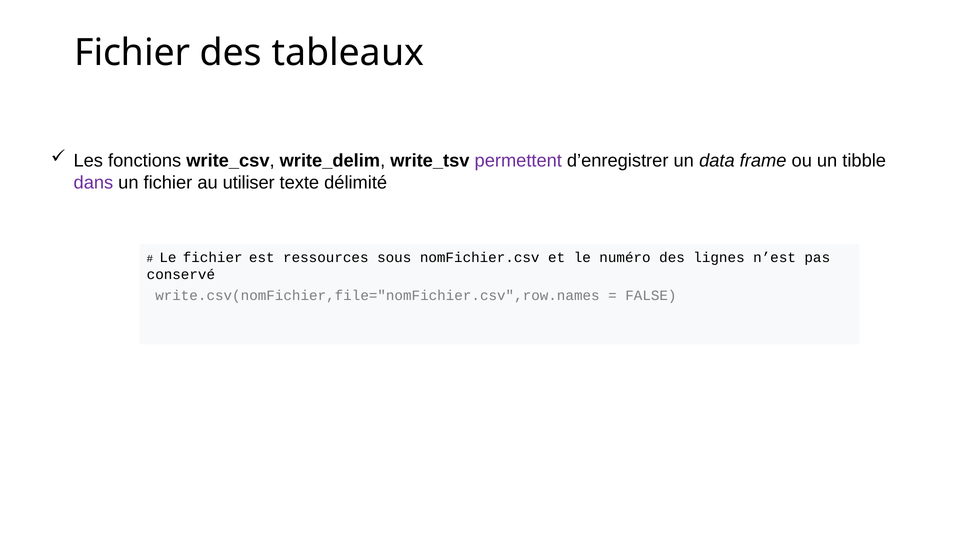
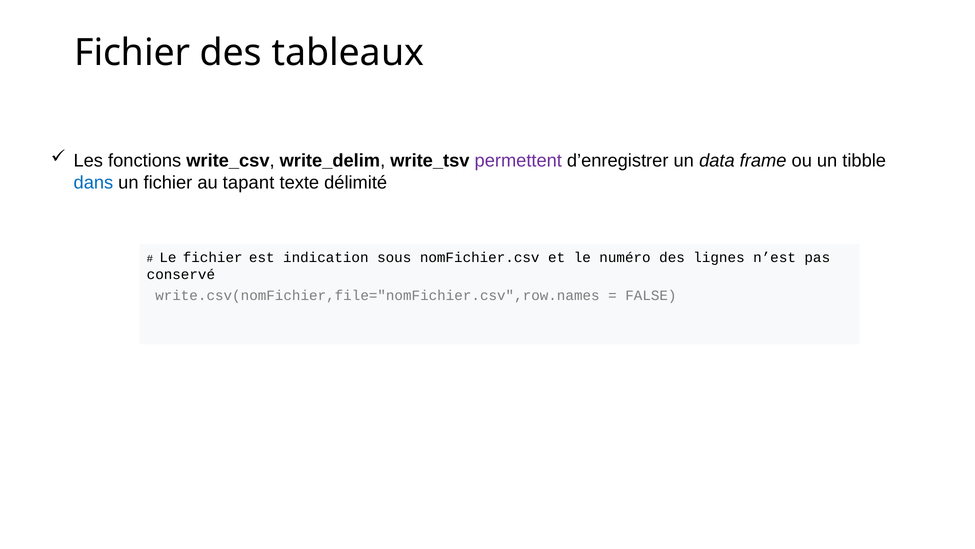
dans colour: purple -> blue (93, 183)
utiliser: utiliser -> tapant (249, 183)
ressources: ressources -> indication (326, 257)
